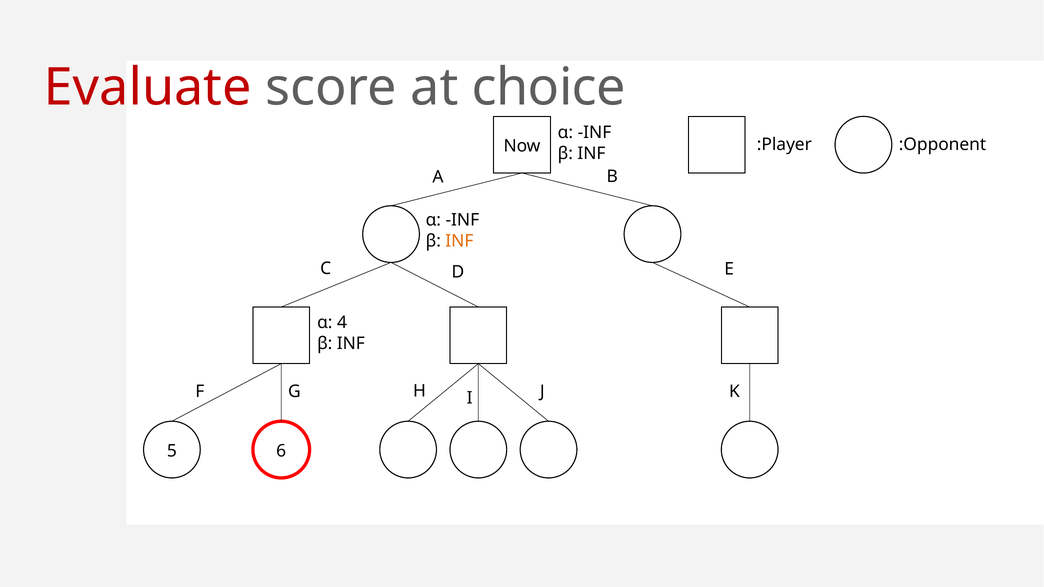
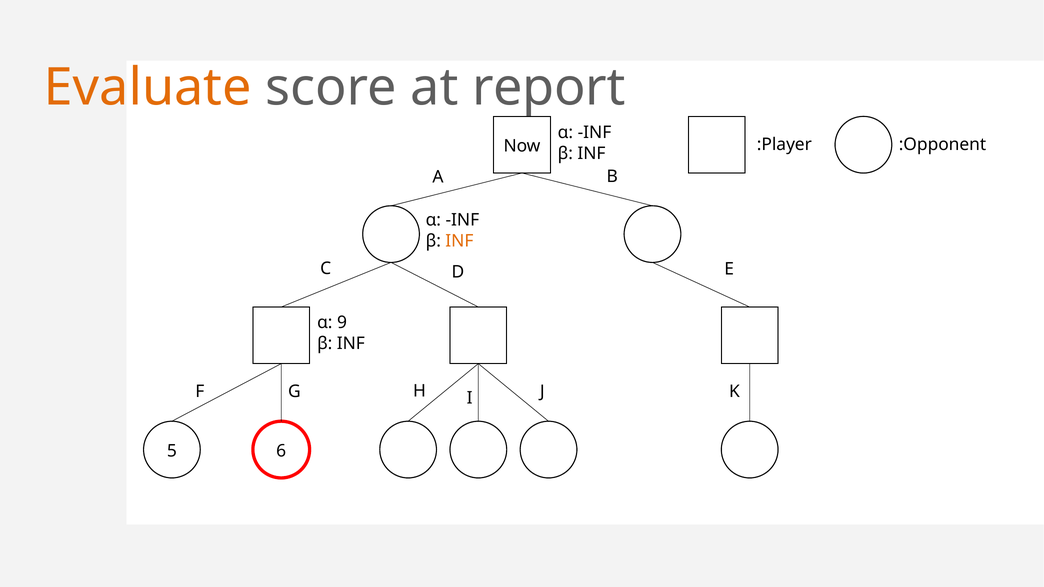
Evaluate colour: red -> orange (148, 88)
choice: choice -> report (549, 88)
4: 4 -> 9 (342, 323)
